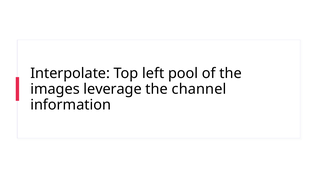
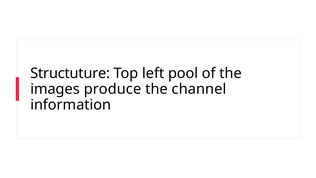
Interpolate: Interpolate -> Structuture (70, 73)
leverage: leverage -> produce (113, 89)
